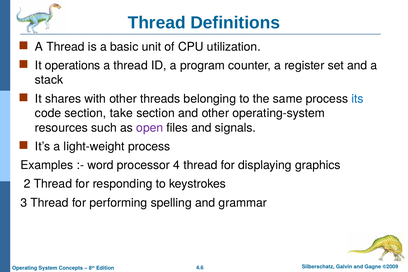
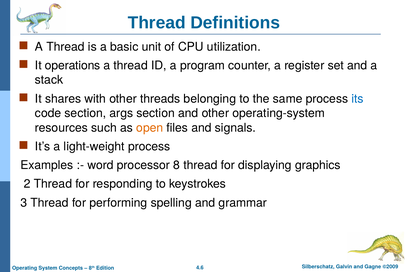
take: take -> args (121, 113)
open colour: purple -> orange (150, 128)
4: 4 -> 8 (177, 165)
